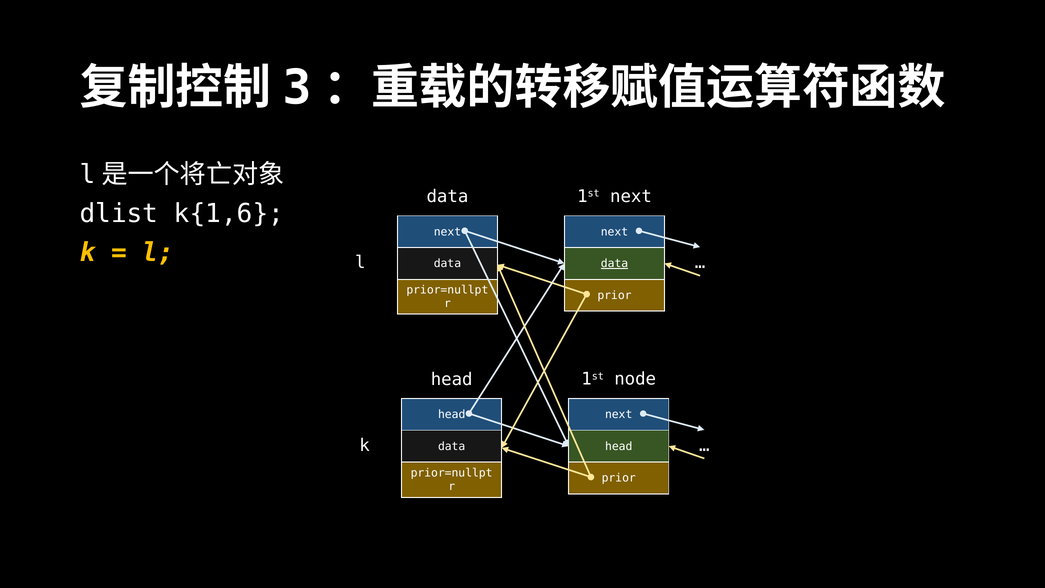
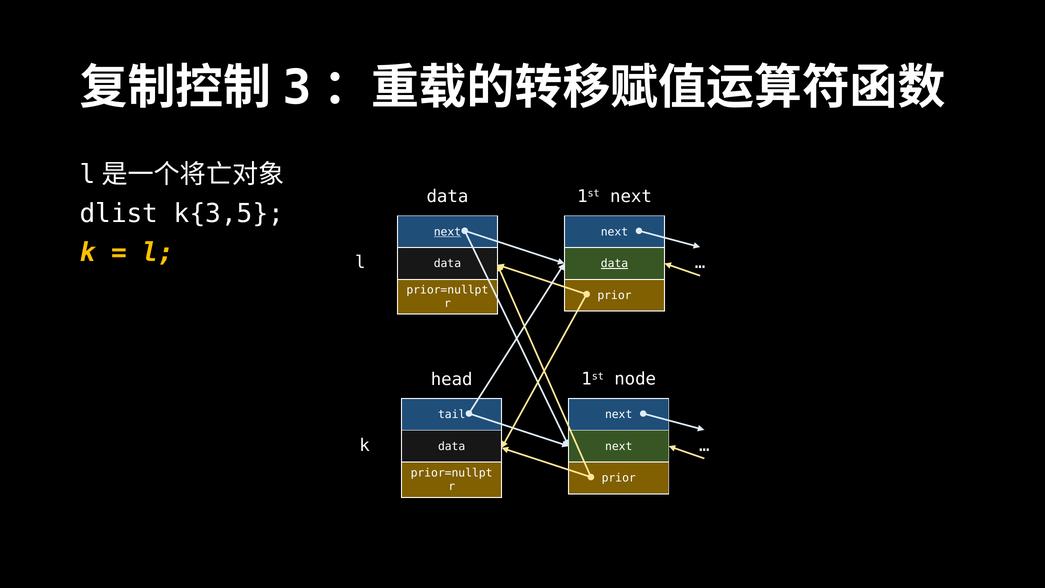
k{1,6: k{1,6 -> k{3,5 (229, 213)
next underline: none -> present (447, 232)
head: head -> tail (452, 414)
head: head -> next (619, 446)
